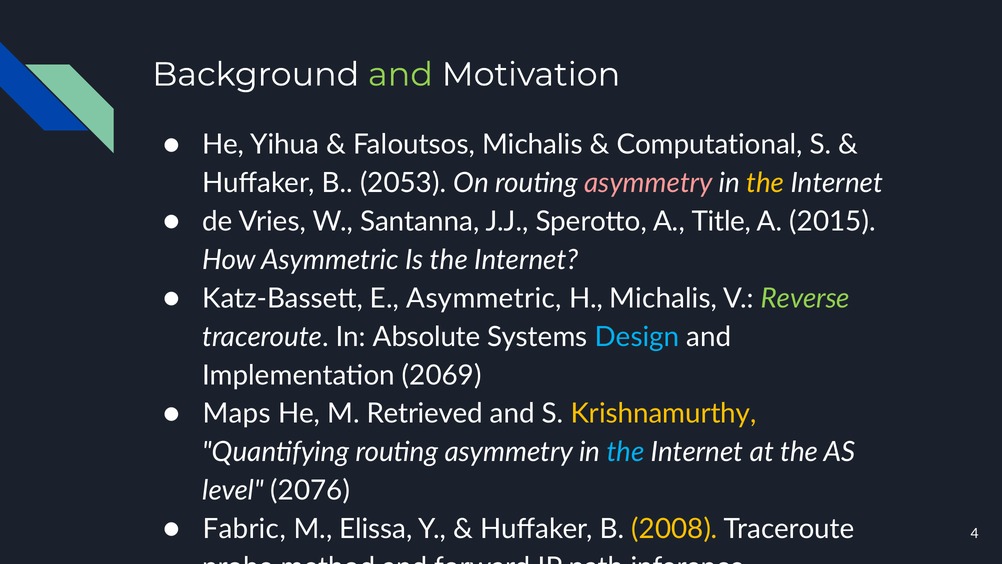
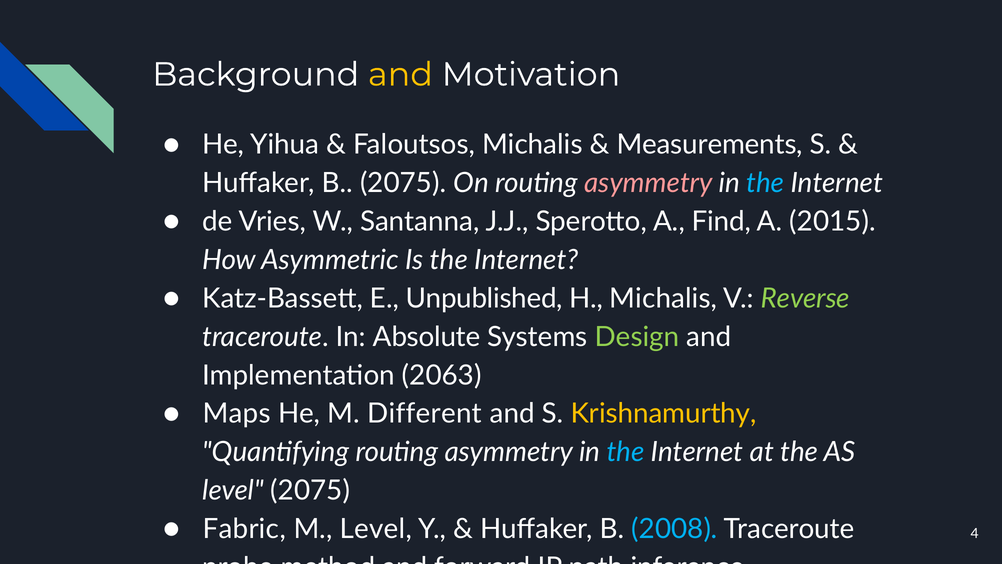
and colour: light green -> yellow (400, 75)
Computational: Computational -> Measurements (710, 145)
B 2053: 2053 -> 2075 (403, 183)
the colour: yellow -> light blue (765, 183)
Title: Title -> Find (721, 221)
E Asymmetric: Asymmetric -> Unpublished (484, 298)
Design colour: light blue -> light green (637, 337)
2069: 2069 -> 2063 (442, 375)
Retrieved: Retrieved -> Different (425, 414)
level 2076: 2076 -> 2075 (310, 490)
M Elissa: Elissa -> Level (376, 529)
2008 colour: yellow -> light blue (674, 529)
